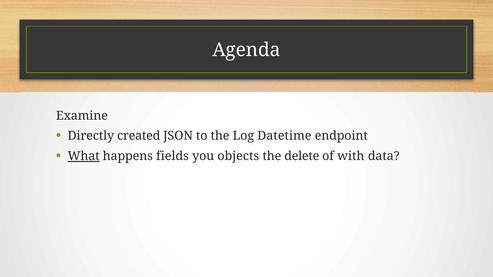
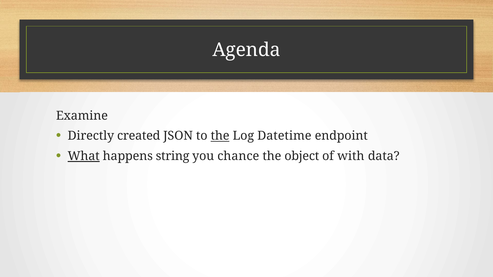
the underline: none -> present (220, 136)
fields: fields -> string (173, 156)
objects: objects -> chance (238, 156)
delete: delete -> object (302, 156)
